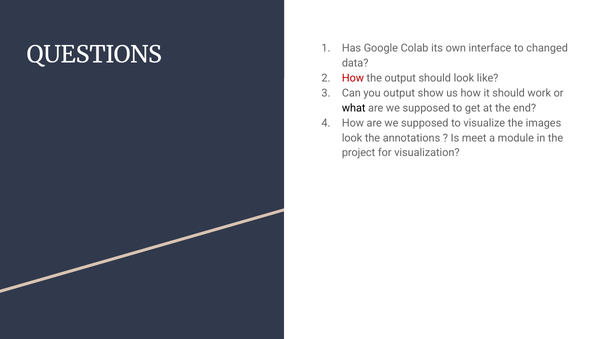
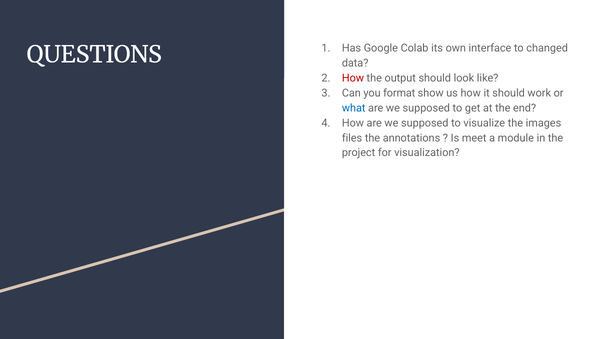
you output: output -> format (399, 93)
what colour: black -> blue (354, 108)
look: look -> files (352, 138)
